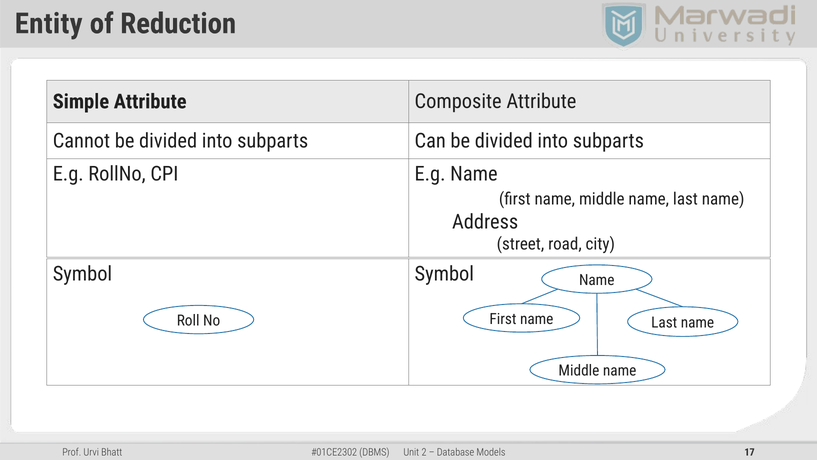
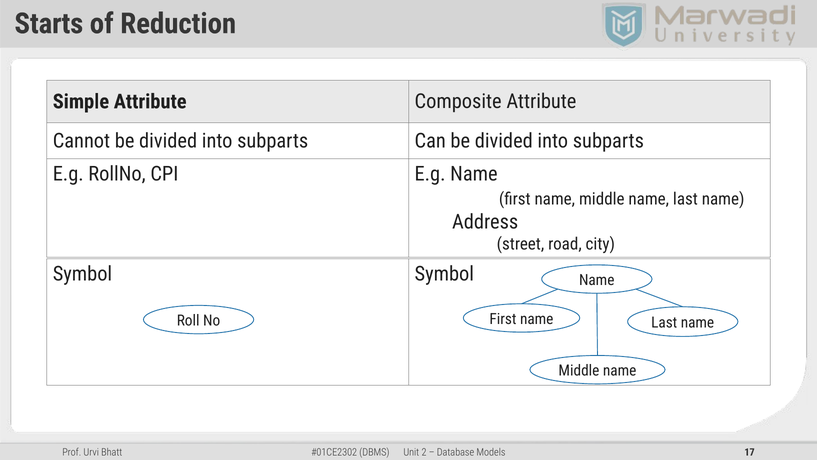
Entity: Entity -> Starts (49, 24)
